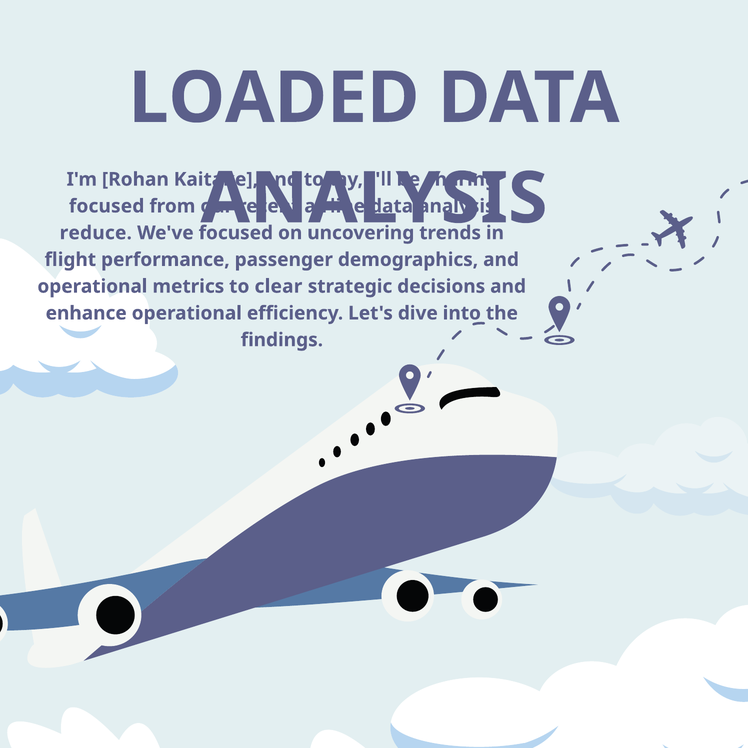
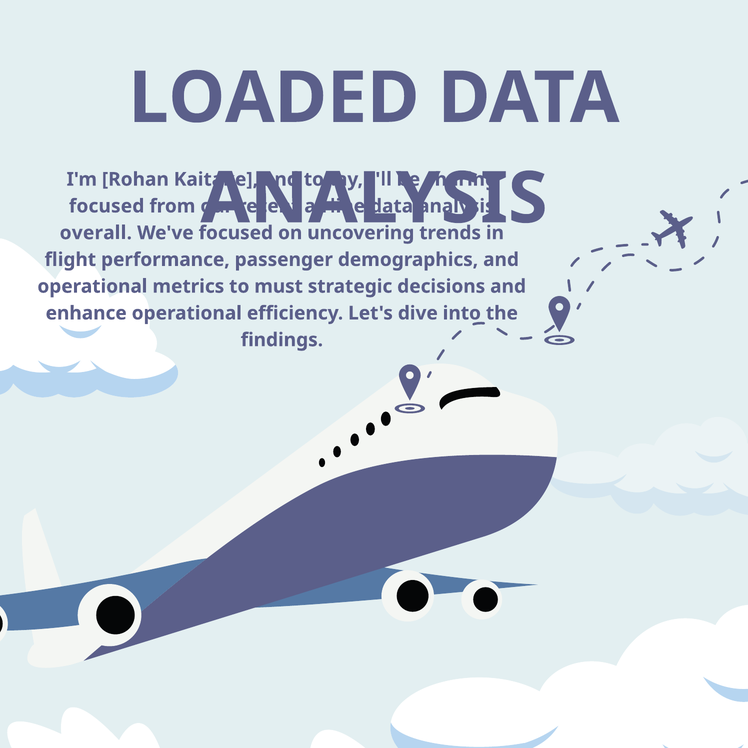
reduce: reduce -> overall (96, 233)
clear: clear -> must (279, 286)
